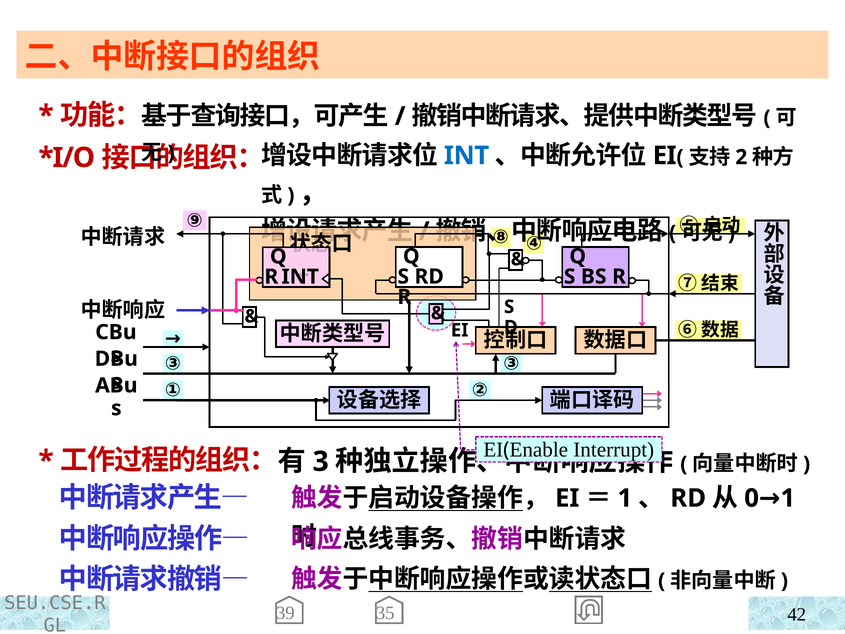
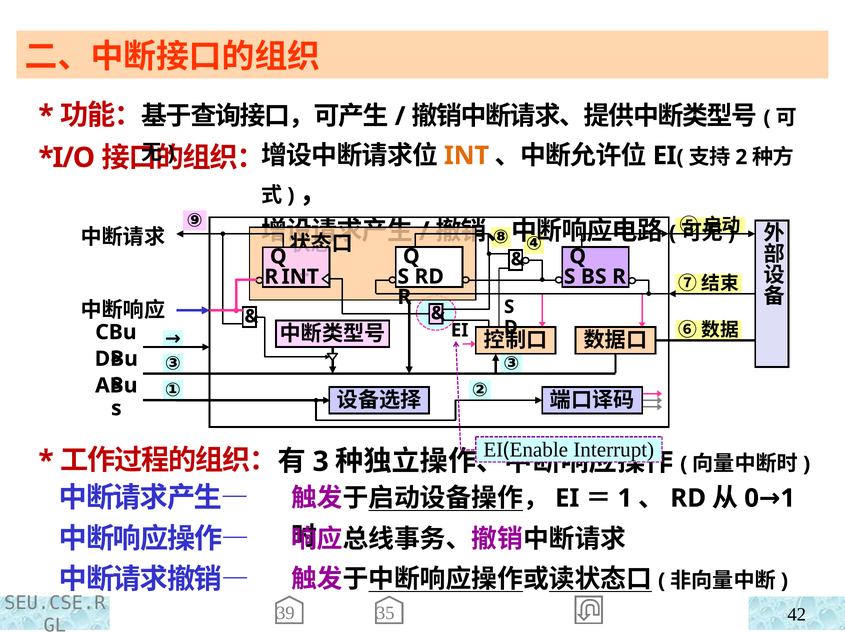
INT colour: blue -> orange (467, 156)
